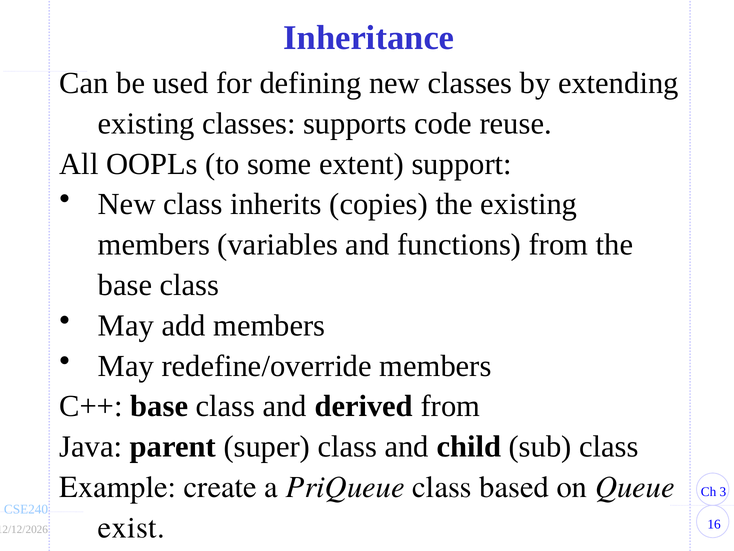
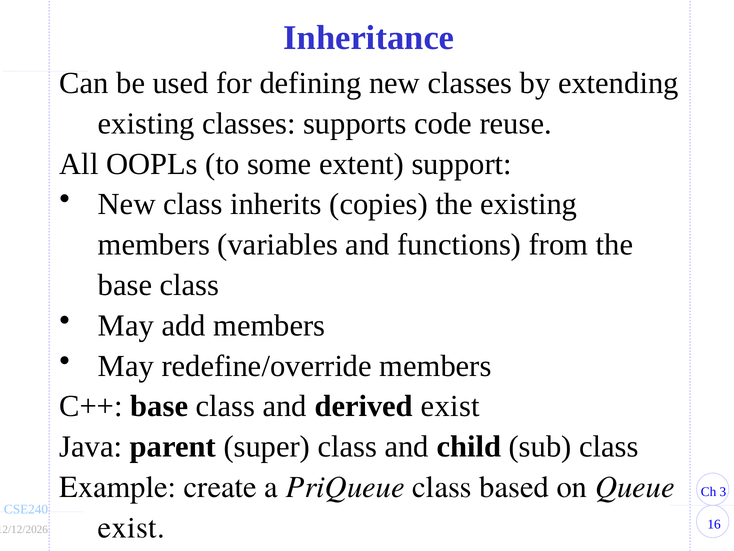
derived from: from -> exist (450, 406)
